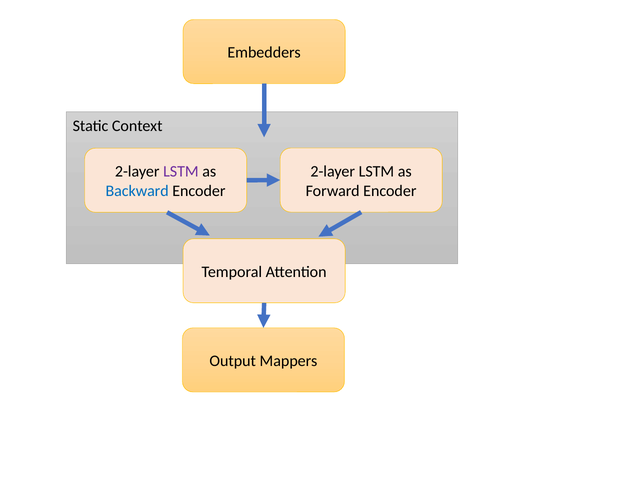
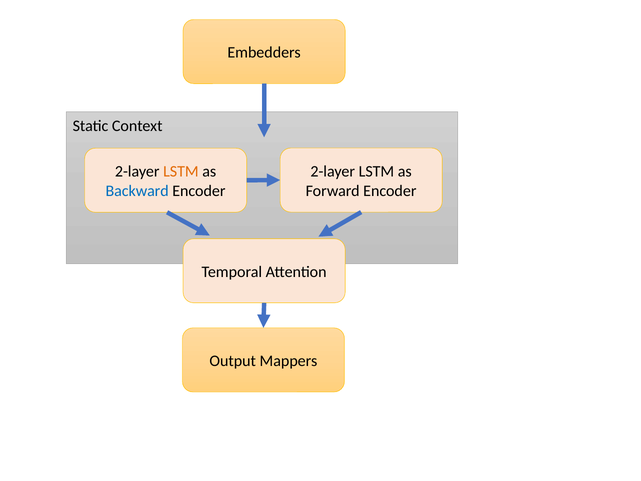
LSTM colour: purple -> orange (181, 172)
